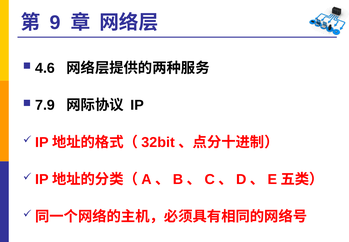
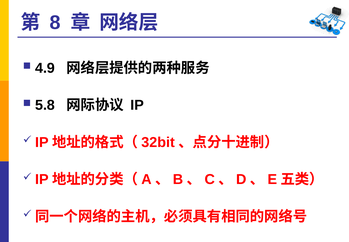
9: 9 -> 8 (55, 22)
4.6: 4.6 -> 4.9 (45, 68)
7.9: 7.9 -> 5.8 (45, 105)
